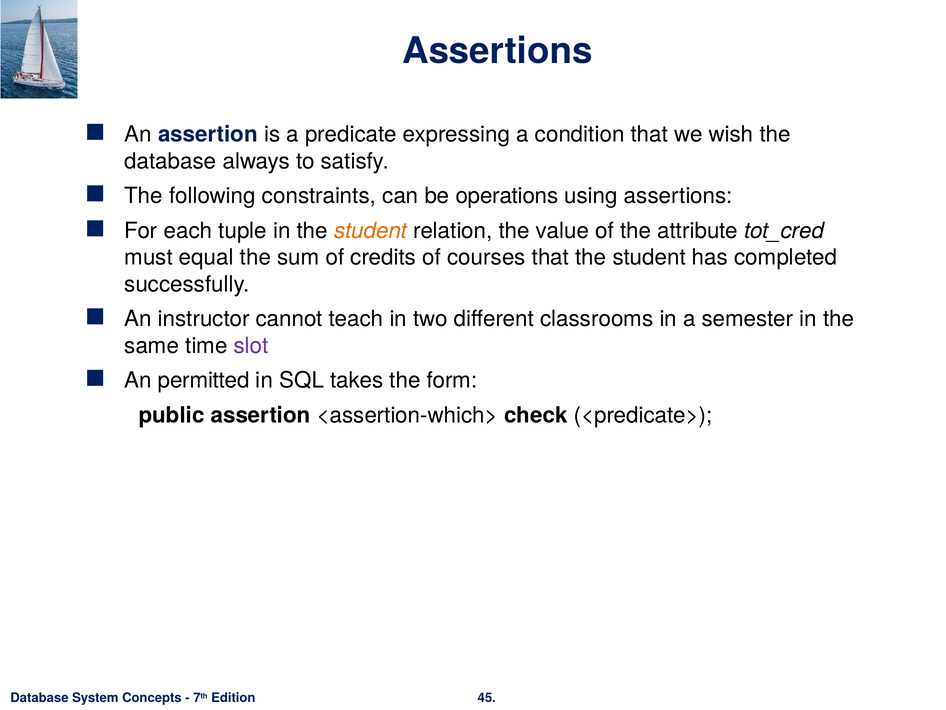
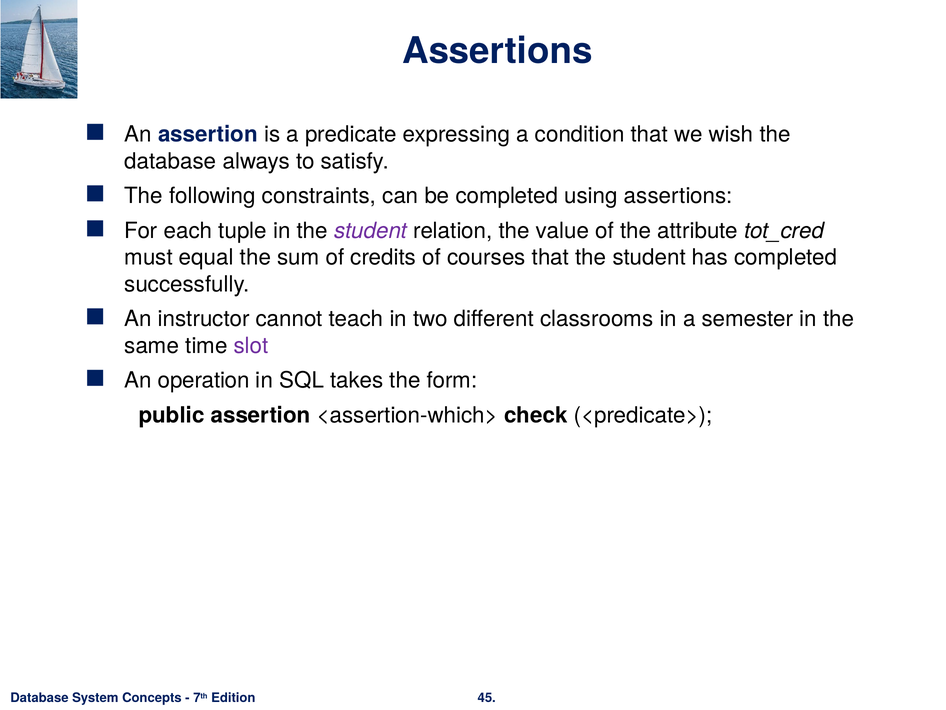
be operations: operations -> completed (507, 196)
student colour: orange -> purple (371, 231)
permitted: permitted -> operation (204, 380)
